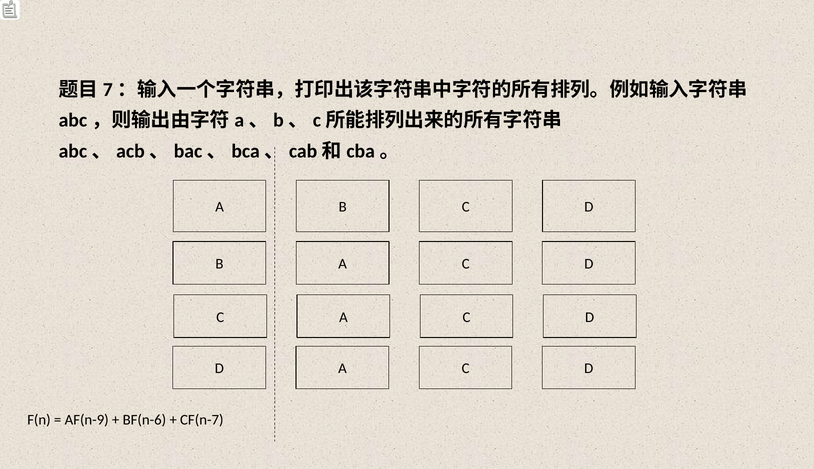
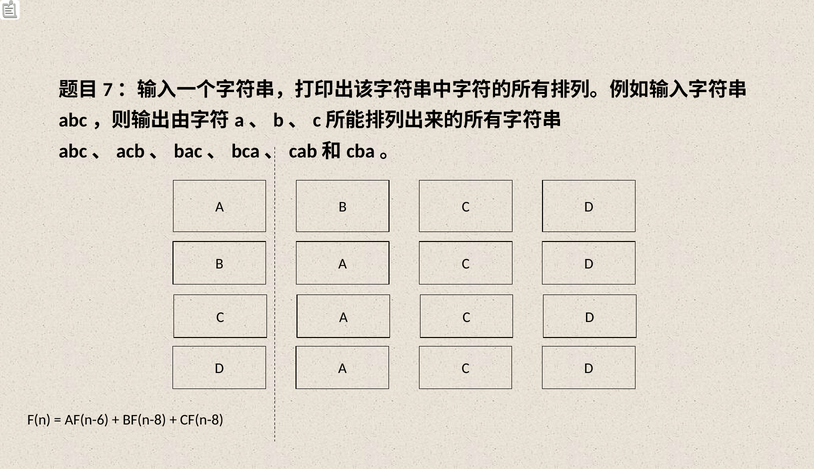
AF(n-9: AF(n-9 -> AF(n-6 (87, 419)
BF(n-6: BF(n-6 -> BF(n-8 (144, 419)
CF(n-7: CF(n-7 -> CF(n-8 (202, 419)
